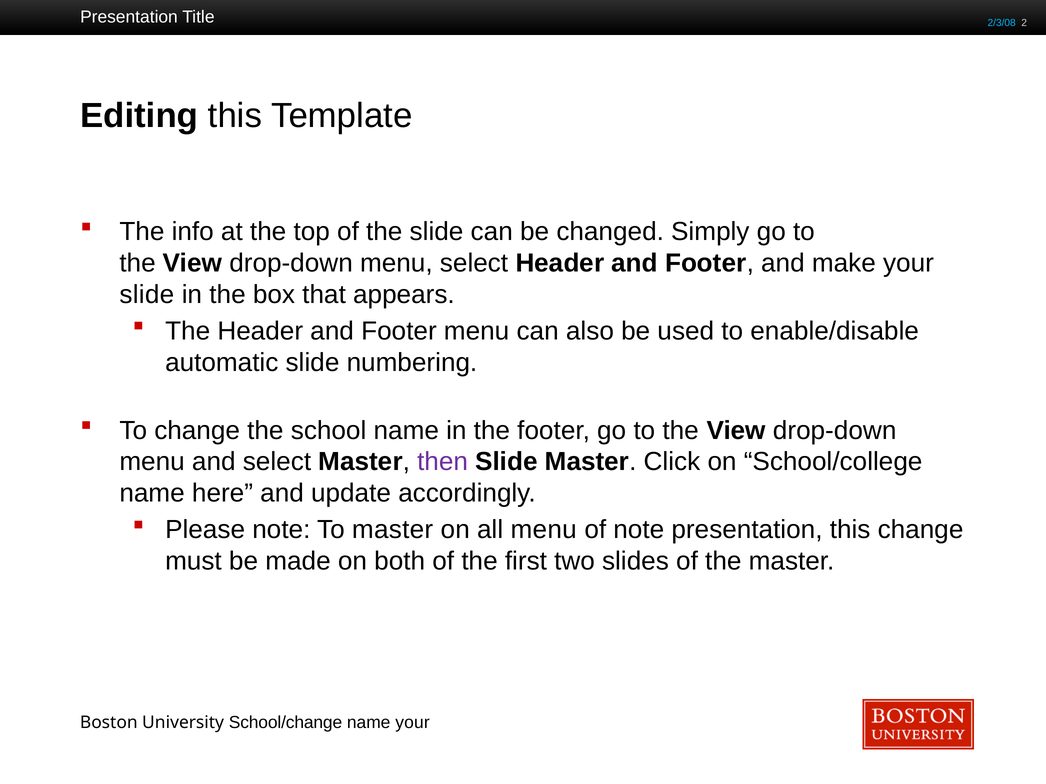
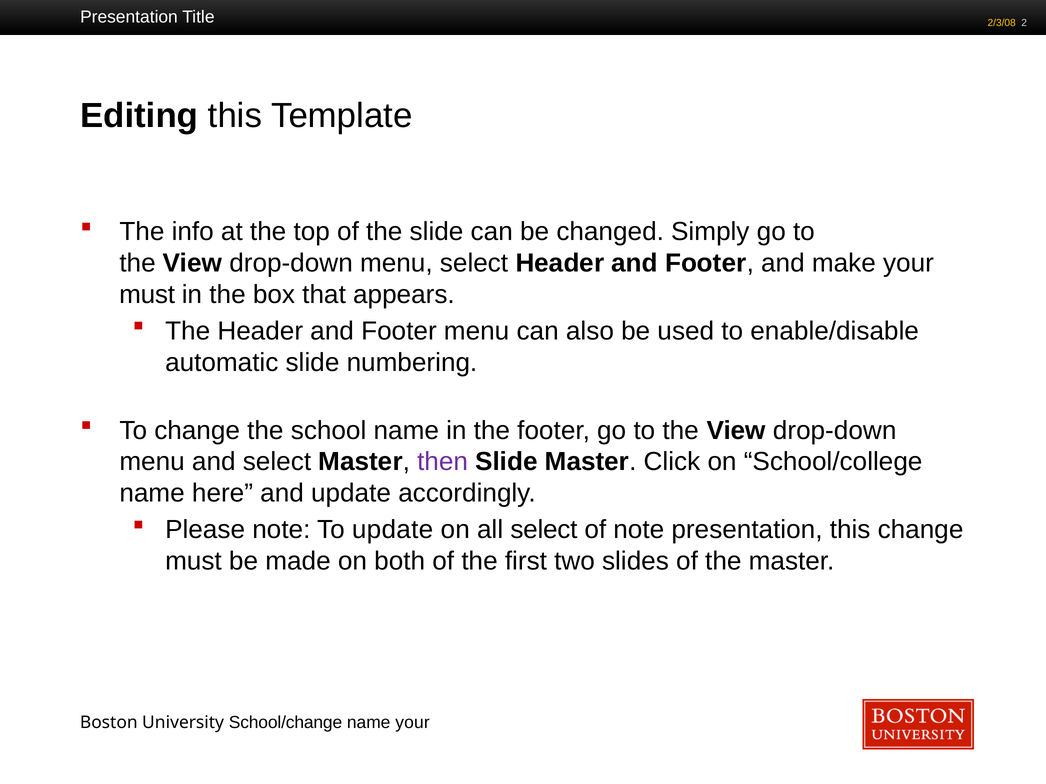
2/3/08 colour: light blue -> yellow (1002, 23)
slide: slide -> must (147, 295)
To master: master -> update (393, 530)
all menu: menu -> select (544, 530)
